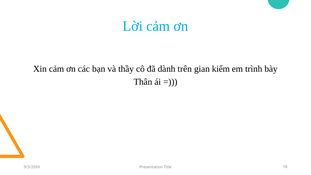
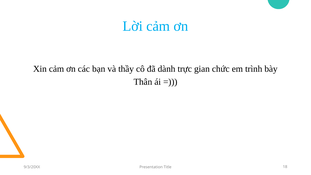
trên: trên -> trực (185, 69)
kiếm: kiếm -> chức (221, 69)
